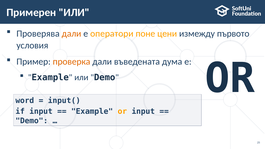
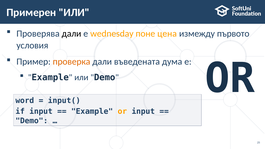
дали colour: orange -> black (71, 34)
оператори: оператори -> wednesday (112, 34)
цени: цени -> цена (167, 34)
